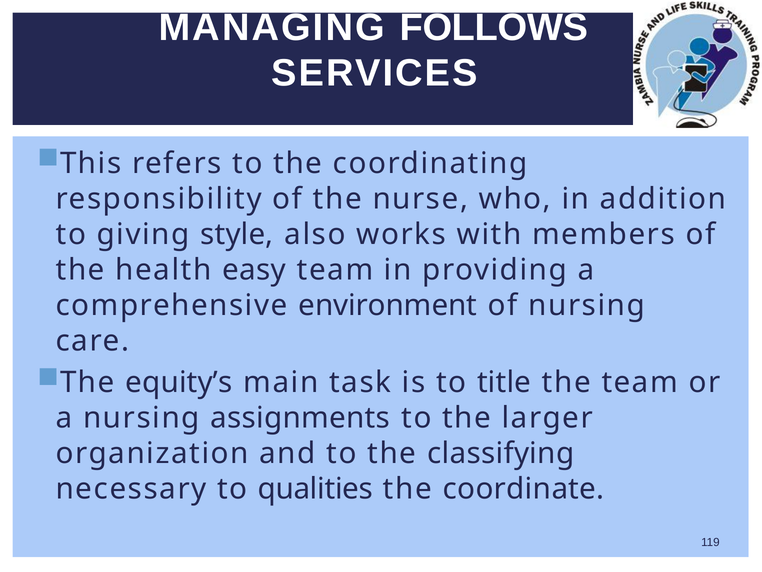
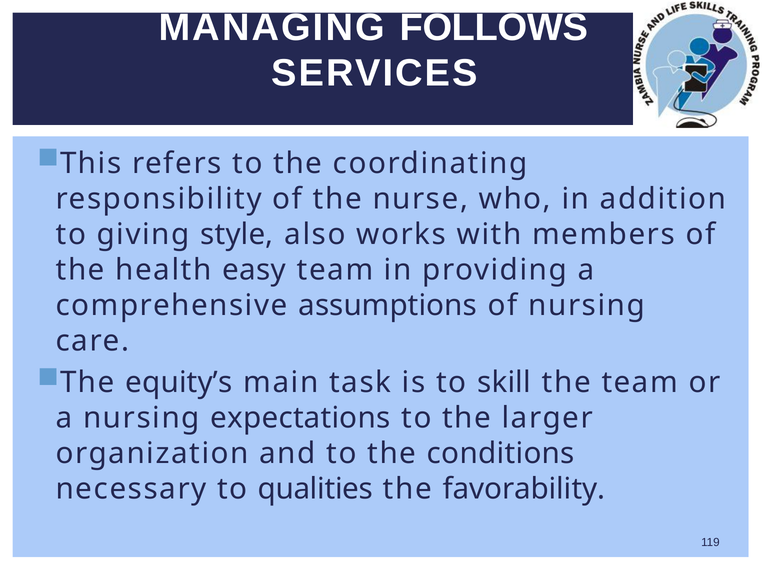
environment: environment -> assumptions (388, 305)
title: title -> skill (504, 382)
assignments: assignments -> expectations (300, 418)
classifying: classifying -> conditions (501, 453)
coordinate: coordinate -> favorability (524, 489)
